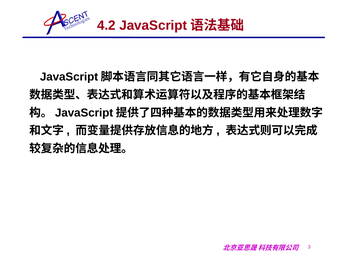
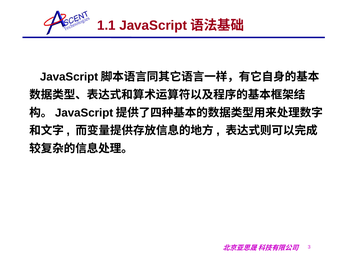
4.2: 4.2 -> 1.1 (106, 26)
